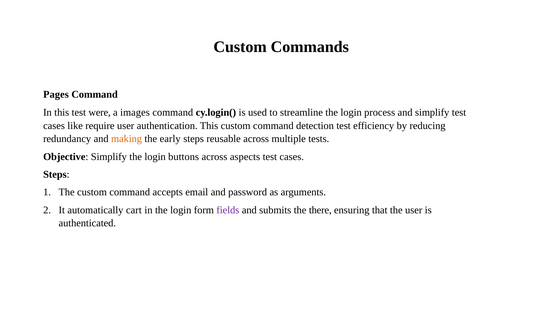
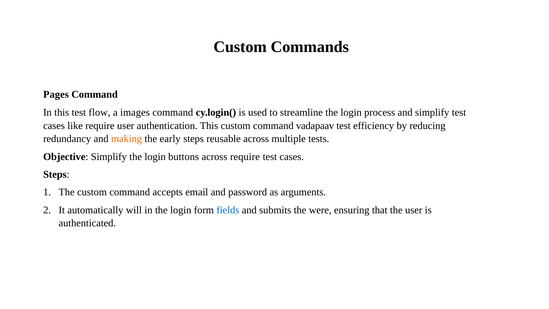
were: were -> flow (99, 112)
detection: detection -> vadapaav (315, 126)
across aspects: aspects -> require (245, 157)
cart: cart -> will (134, 210)
fields colour: purple -> blue (228, 210)
there: there -> were (320, 210)
